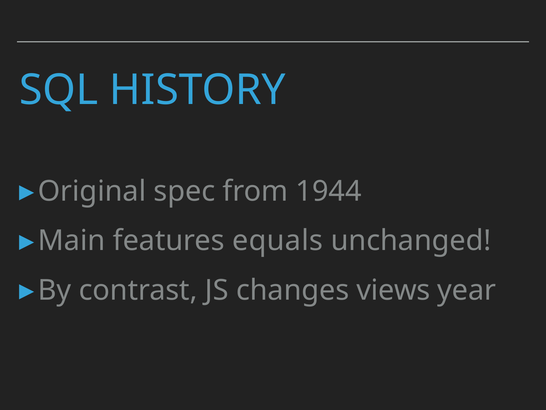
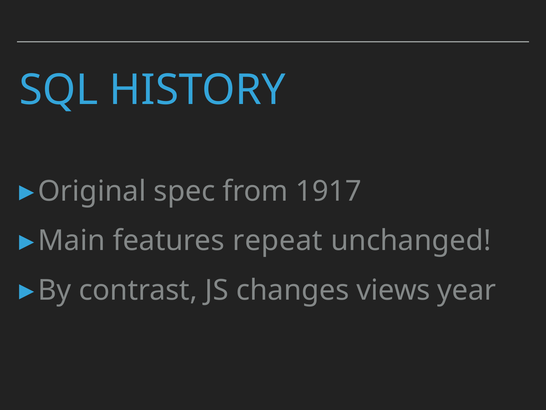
1944: 1944 -> 1917 (329, 191)
equals: equals -> repeat (278, 240)
